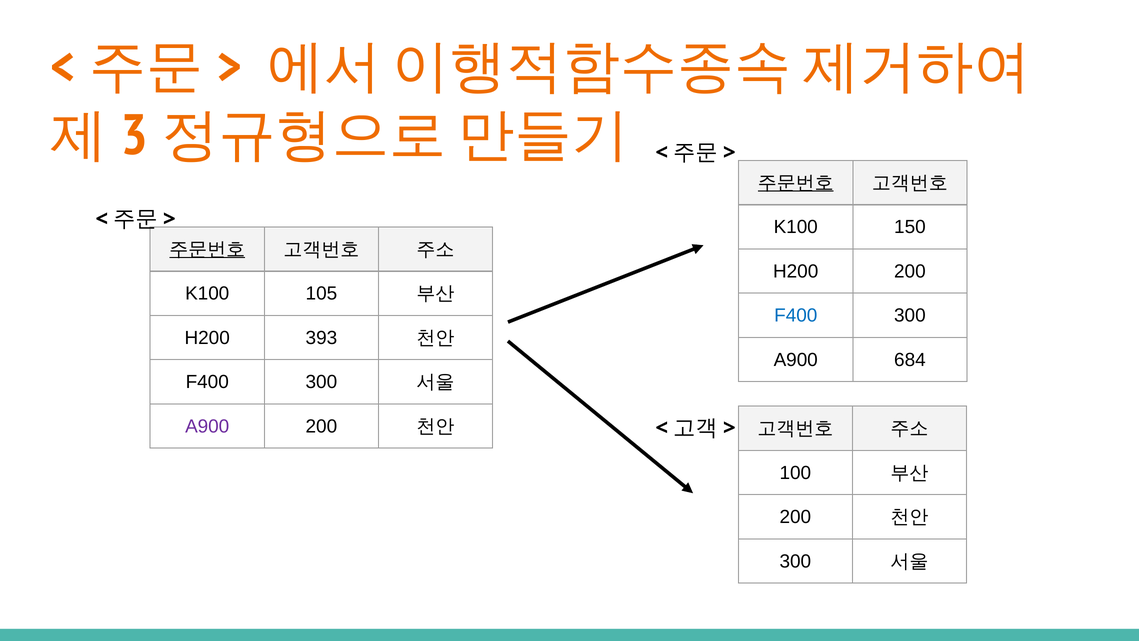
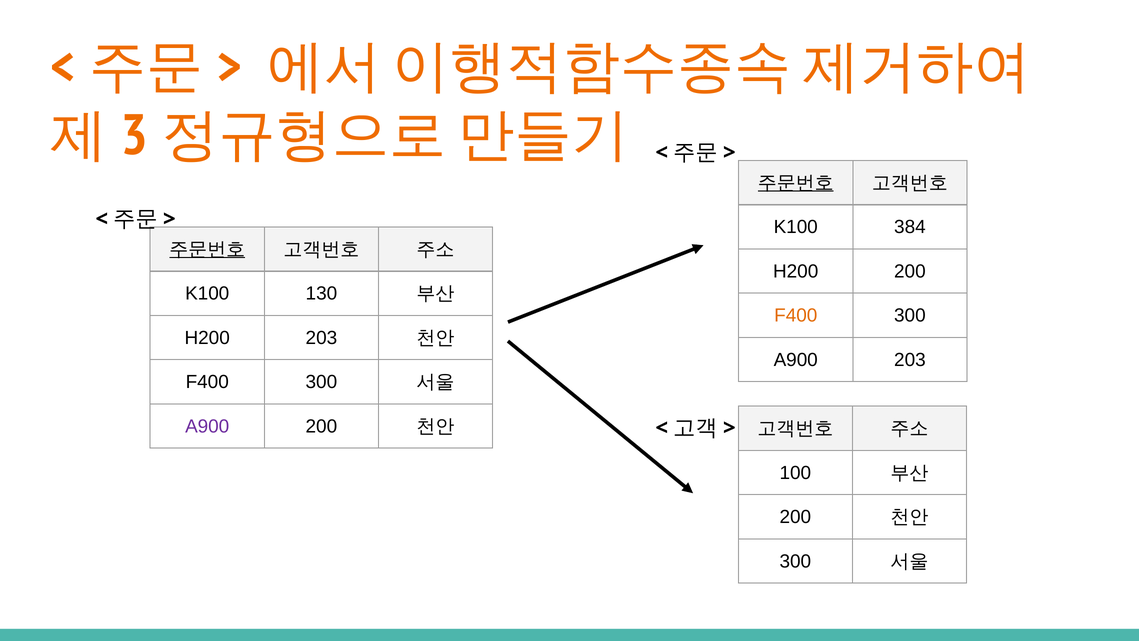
150: 150 -> 384 (910, 227)
105: 105 -> 130 (321, 293)
F400 colour: blue -> orange (796, 315)
H200 393: 393 -> 203 (321, 338)
A900 684: 684 -> 203 (910, 360)
